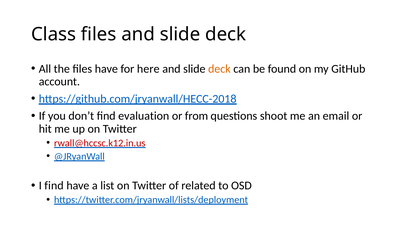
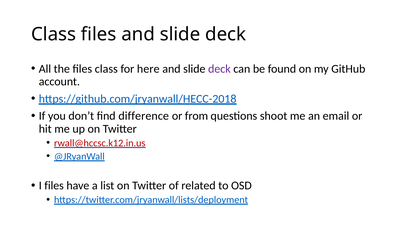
files have: have -> class (106, 69)
deck colour: orange -> purple (219, 69)
evaluation: evaluation -> difference (144, 116)
I find: find -> files (54, 186)
